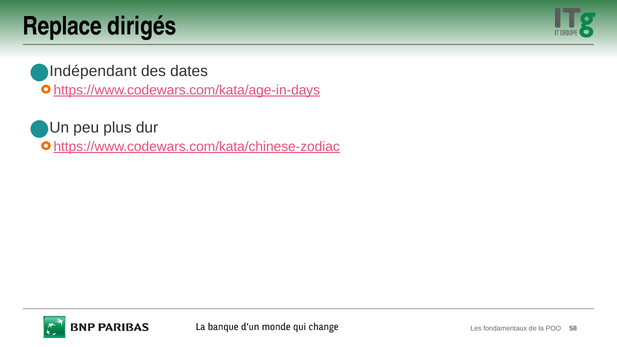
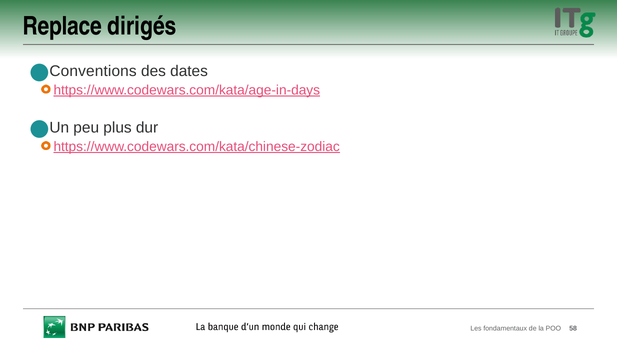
Indépendant: Indépendant -> Conventions (93, 71)
